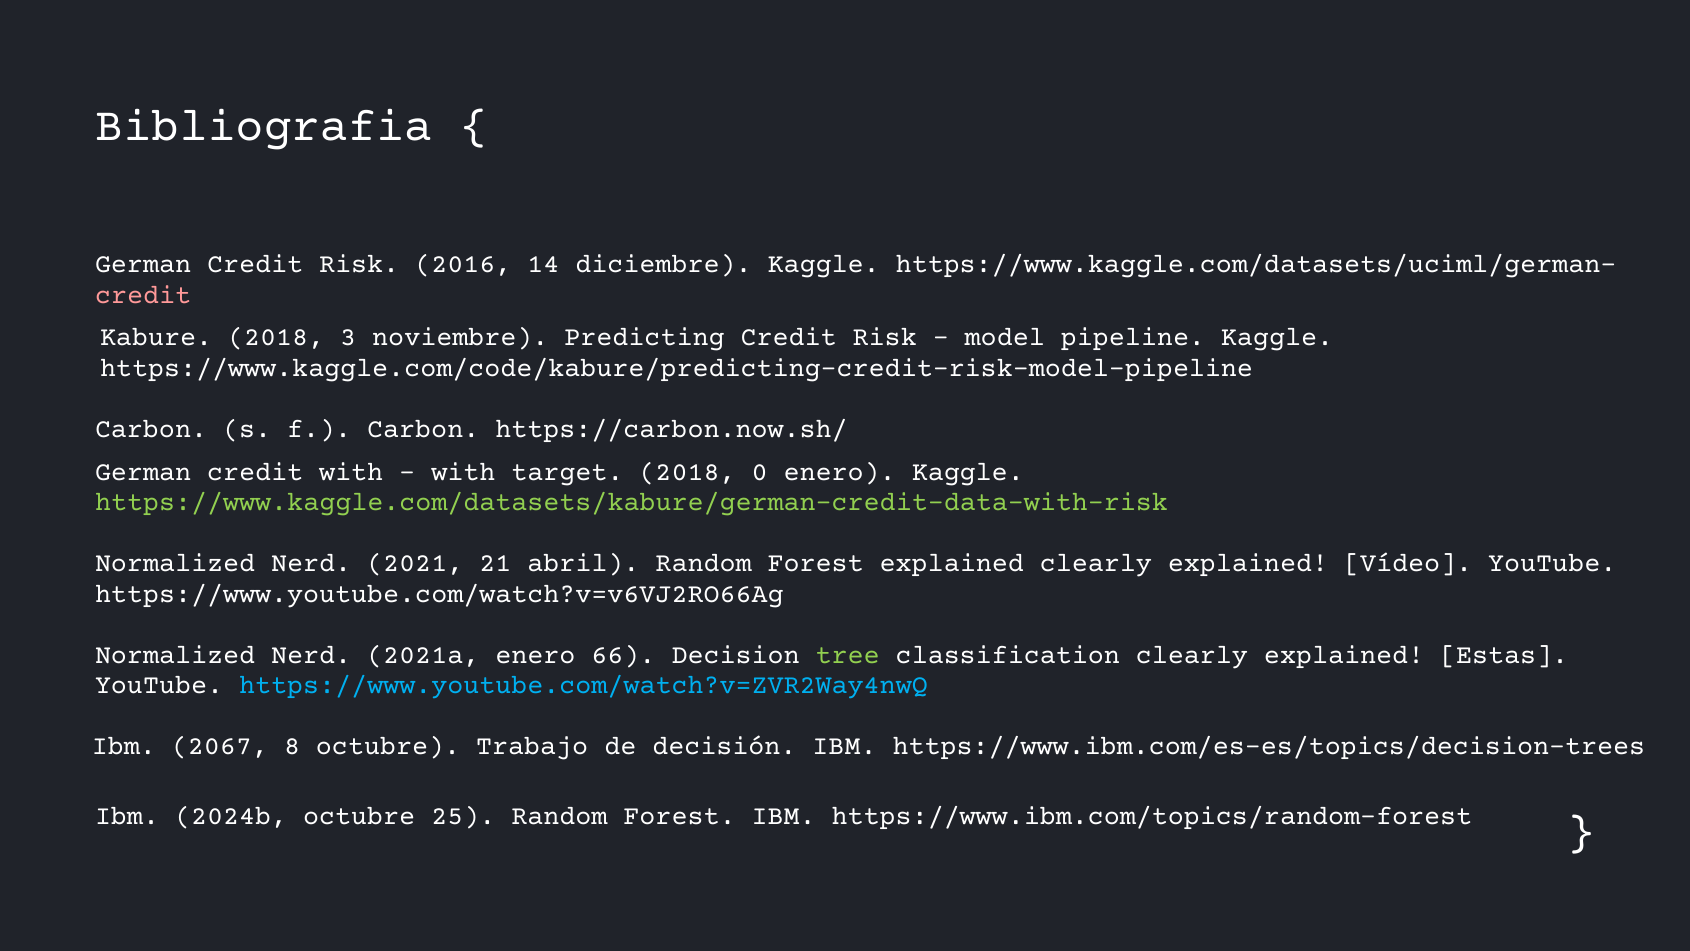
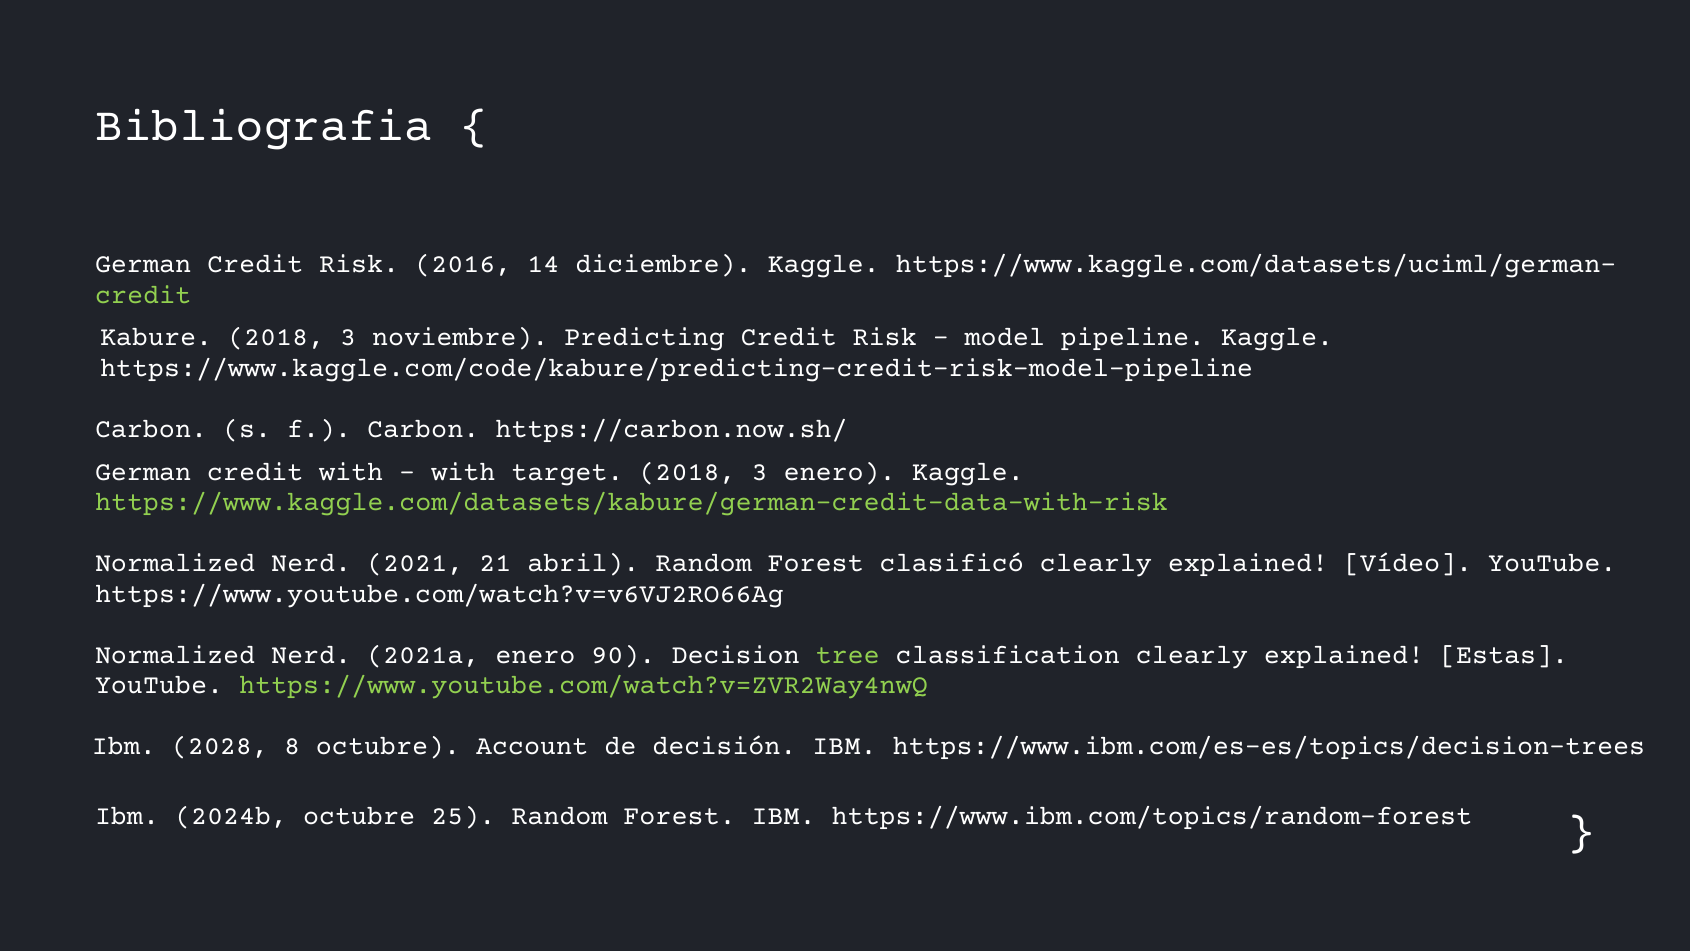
credit colour: pink -> light green (143, 294)
target 2018 0: 0 -> 3 (760, 471)
Forest explained: explained -> clasificó (952, 563)
66: 66 -> 90 (623, 654)
https://www.youtube.com/watch?v=ZVR2Way4nwQ colour: light blue -> light green (583, 685)
2067: 2067 -> 2028 (220, 745)
Trabajo: Trabajo -> Account (532, 745)
